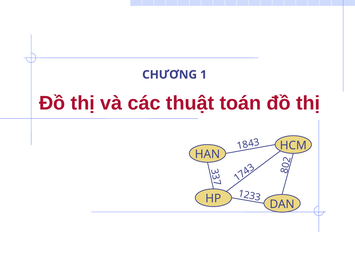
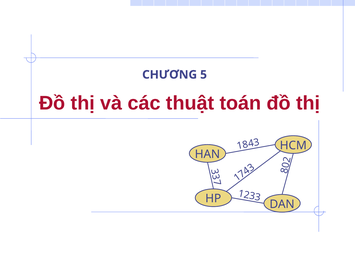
CHƯƠNG 1: 1 -> 5 (204, 75)
